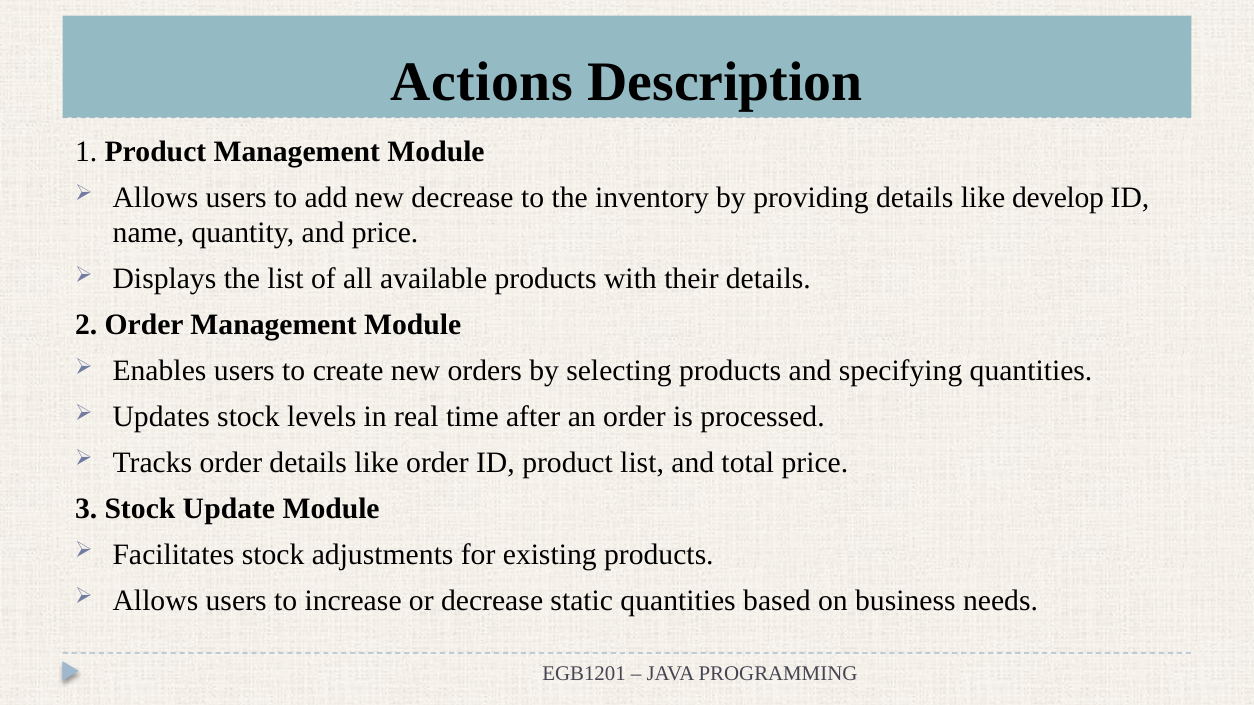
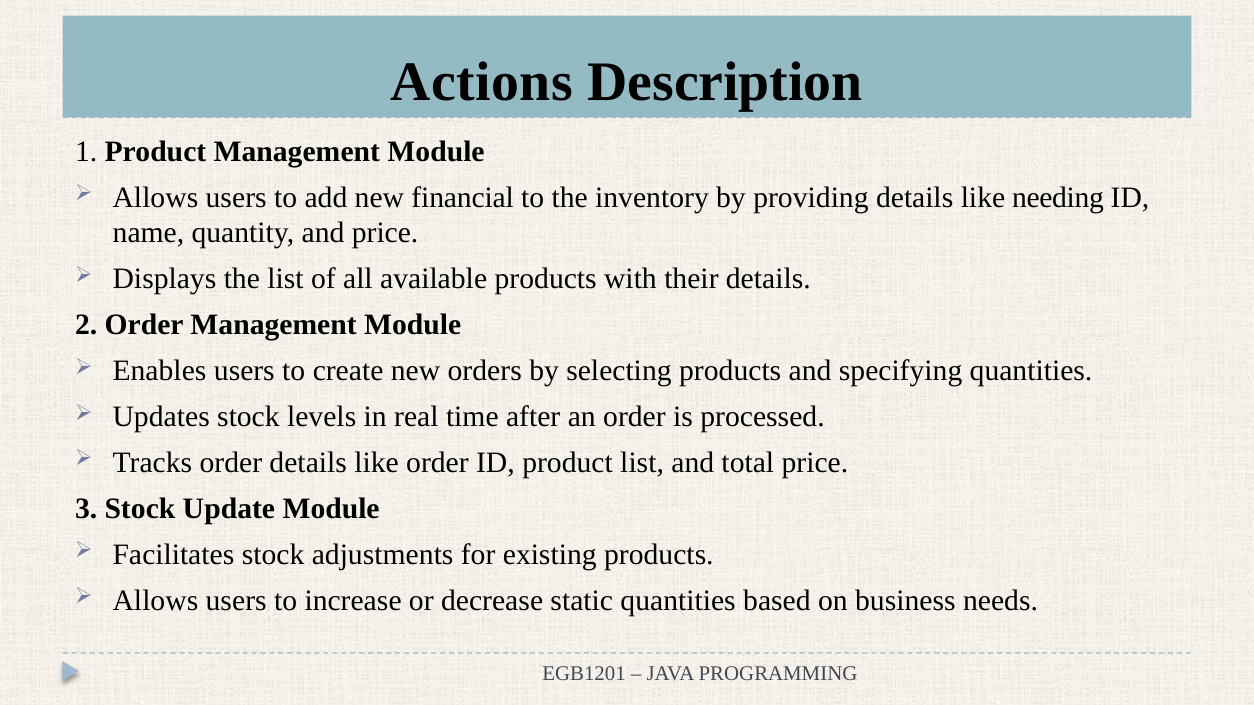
new decrease: decrease -> financial (463, 197)
develop: develop -> needing (1058, 197)
